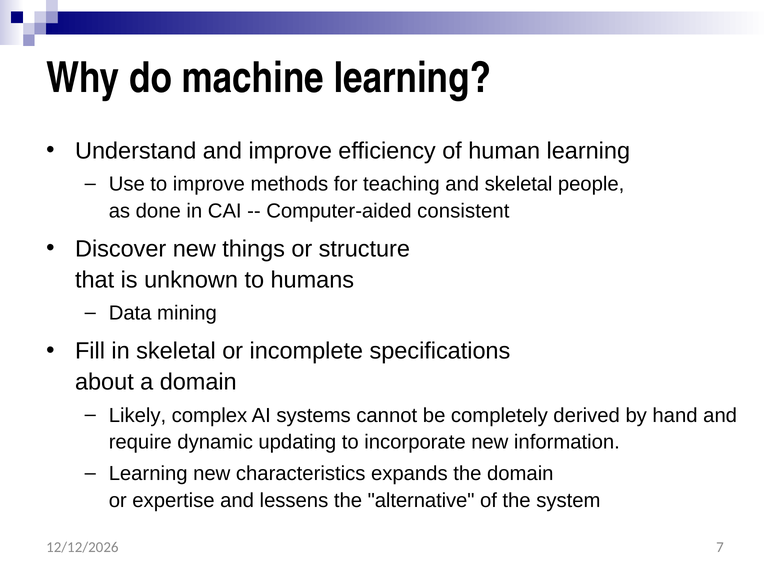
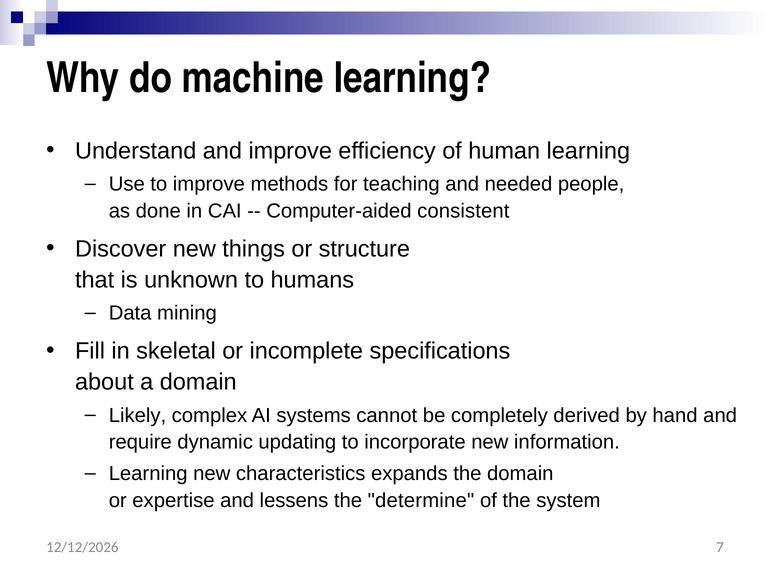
and skeletal: skeletal -> needed (519, 184)
alternative: alternative -> determine (421, 500)
